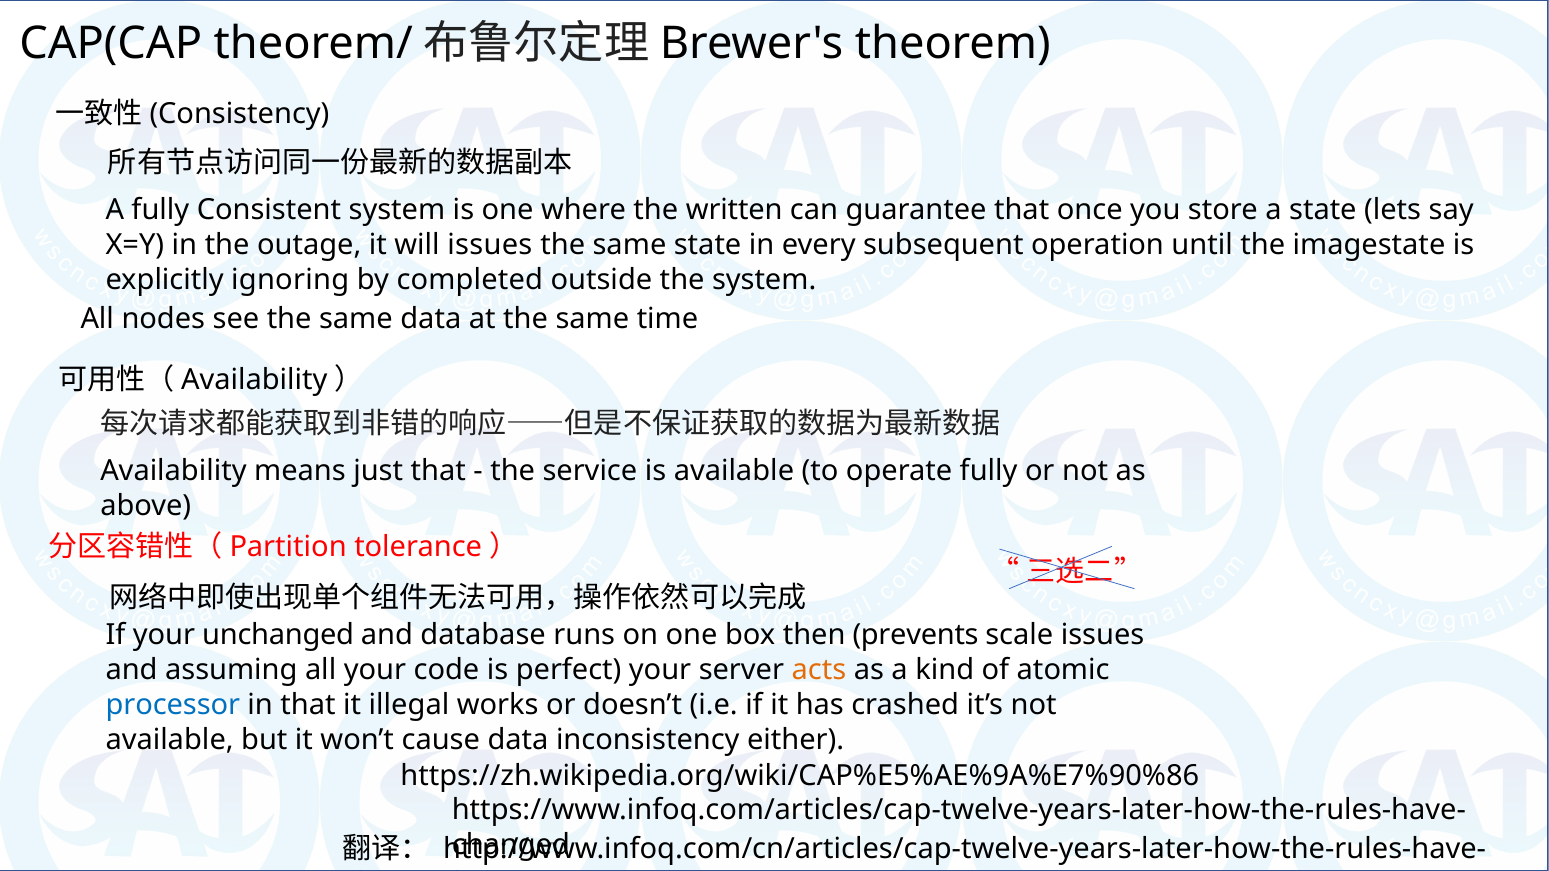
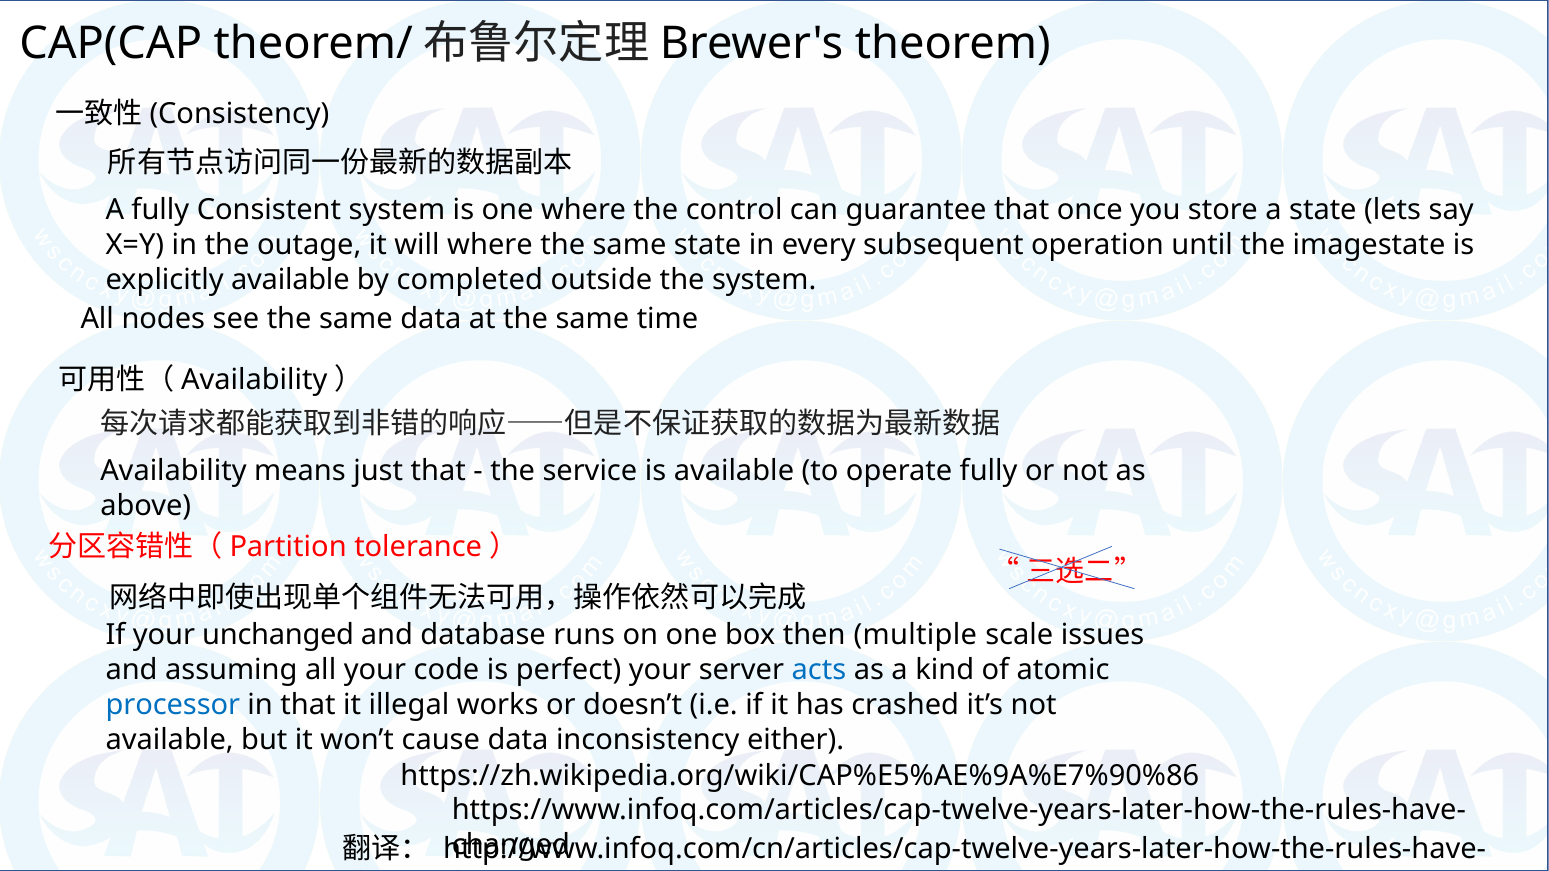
written: written -> control (734, 210)
will issues: issues -> where (490, 245)
explicitly ignoring: ignoring -> available (290, 280)
prevents: prevents -> multiple (915, 635)
acts colour: orange -> blue (819, 670)
